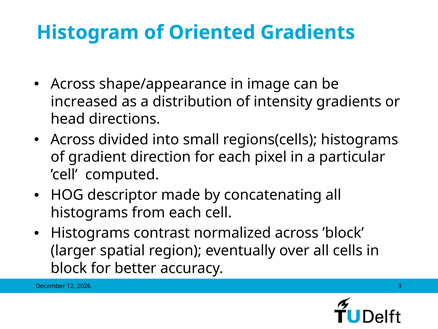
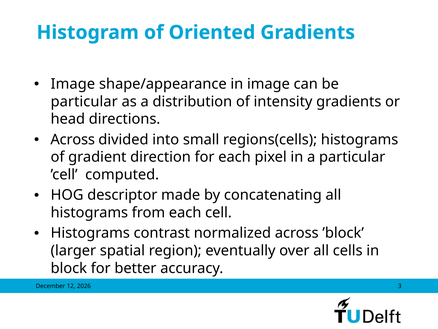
Across: Across -> Image (73, 84)
increased: increased -> particular (84, 101)
